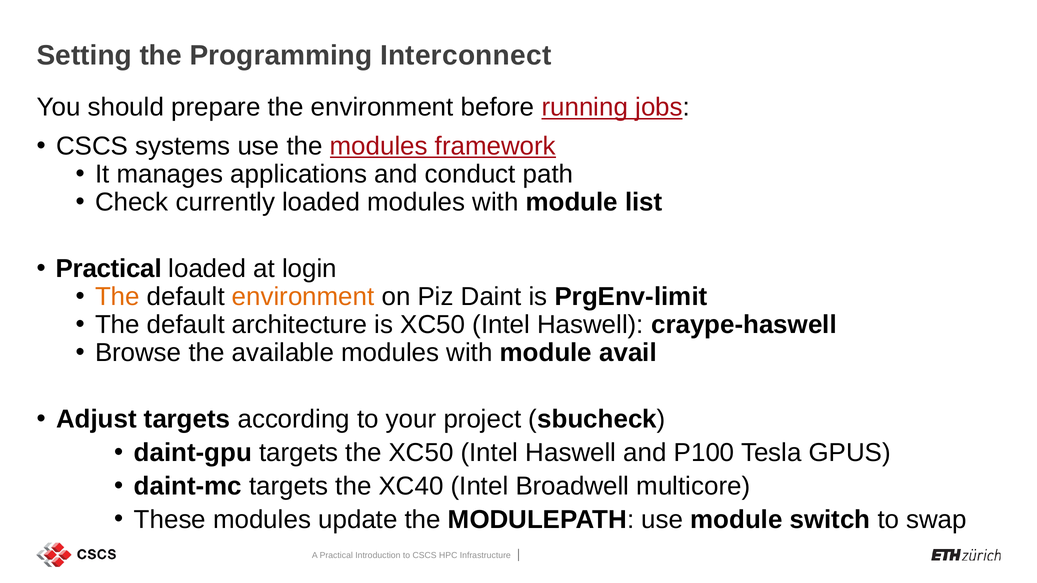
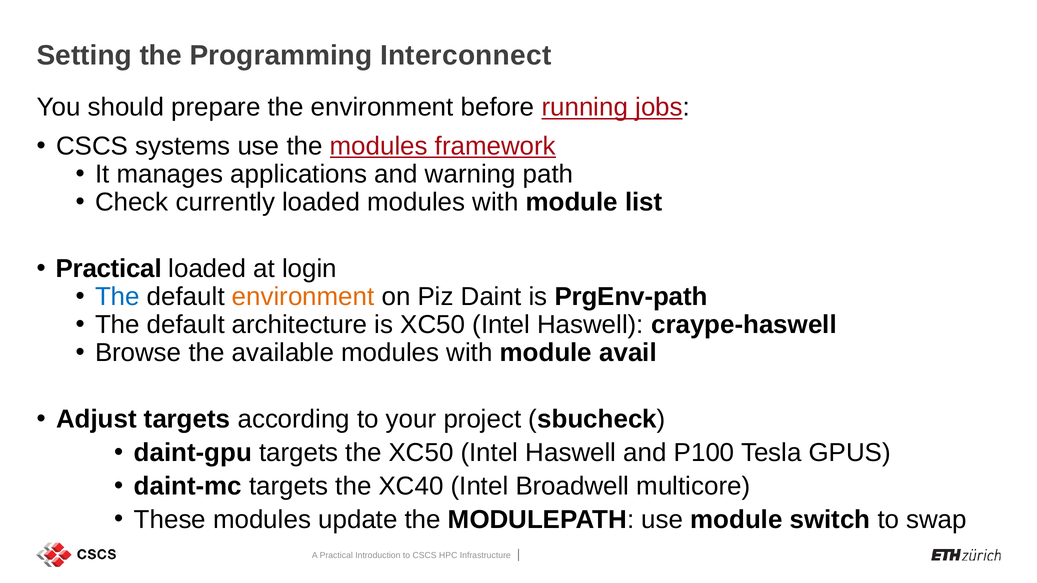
conduct: conduct -> warning (470, 174)
The colour: orange -> blue (117, 297)
PrgEnv-limit: PrgEnv-limit -> PrgEnv-path (631, 297)
